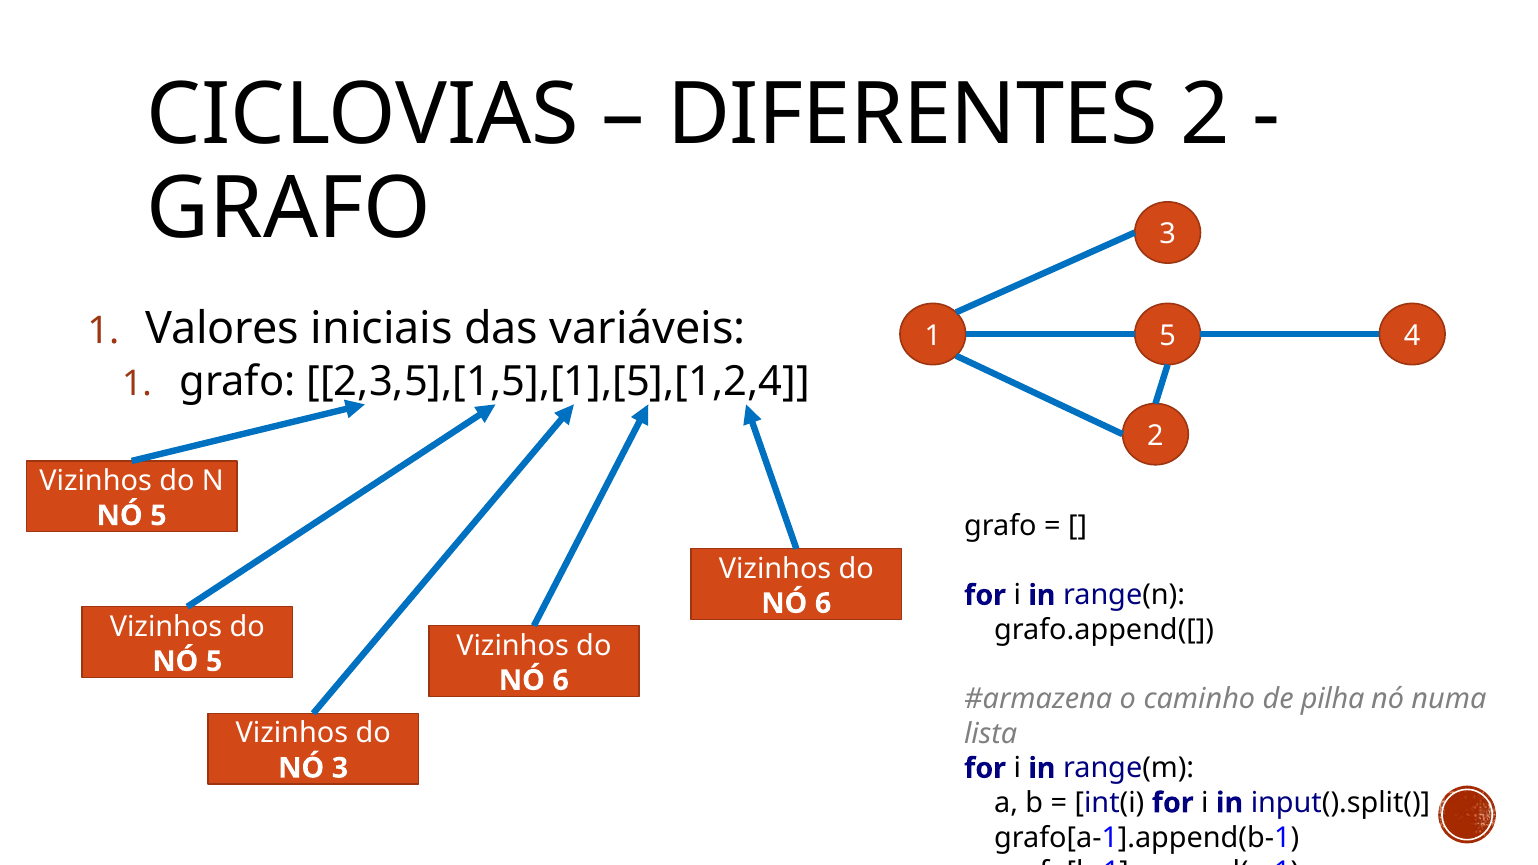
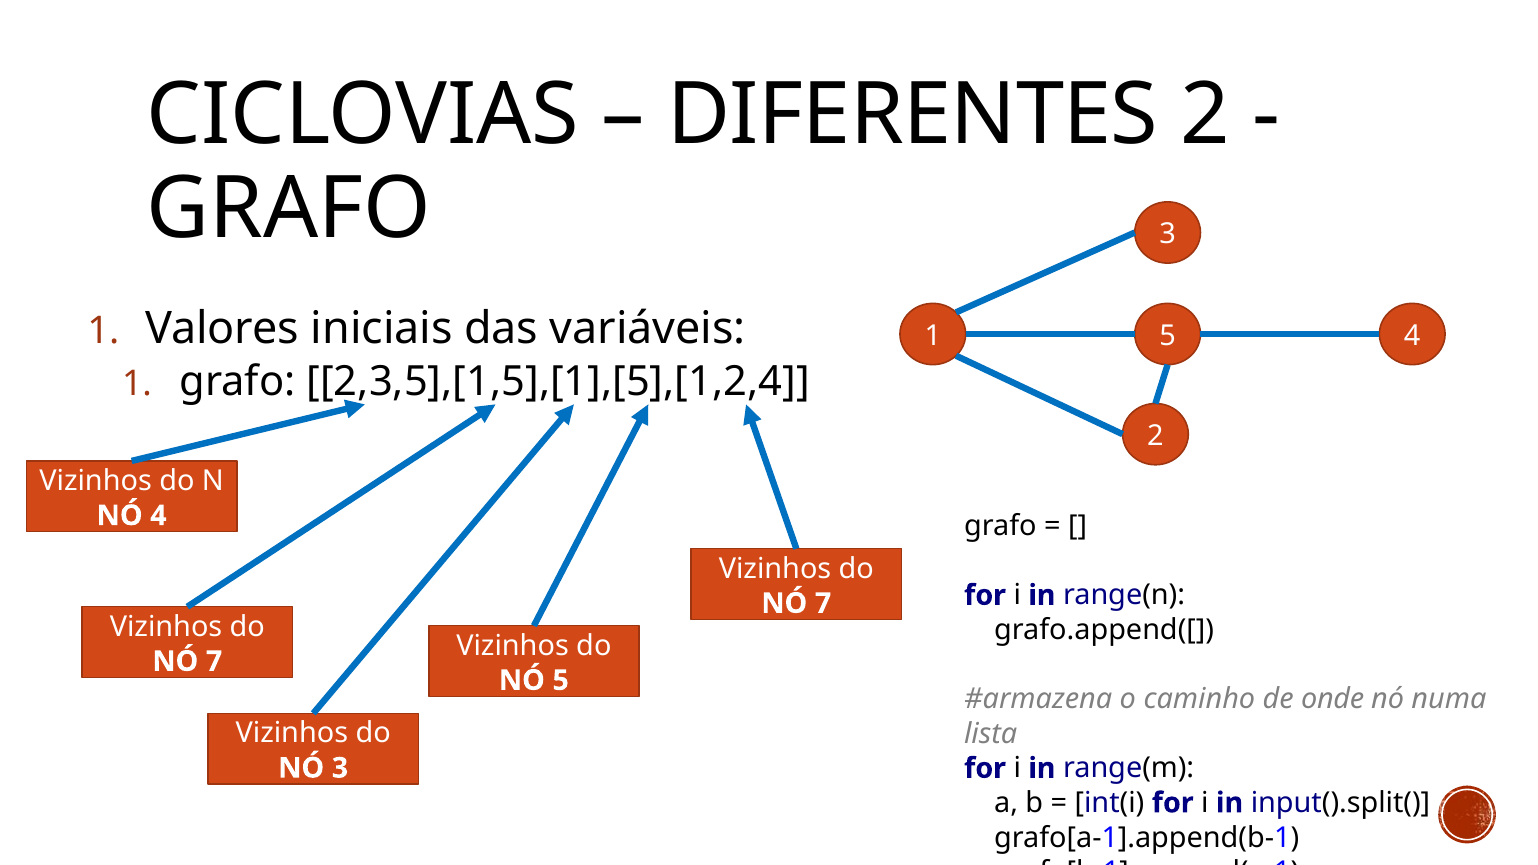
5: 5 -> 4 (158, 516)
6: 6 -> 7 (823, 603)
5: 5 -> 7 (214, 662)
6: 6 -> 5 (561, 680)
pilha: pilha -> onde (1333, 699)
